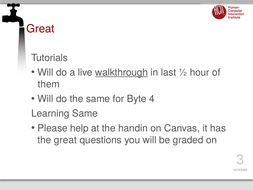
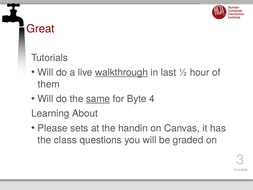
same underline: none -> present (98, 99)
Learning Same: Same -> About (85, 113)
help: help -> sets (79, 128)
the great: great -> class (65, 140)
